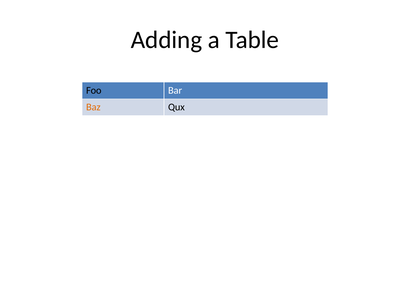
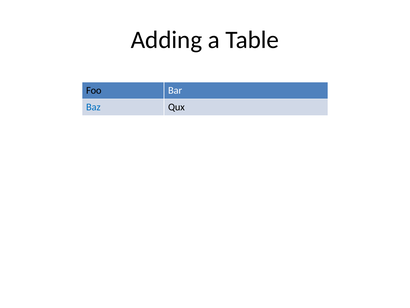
Baz colour: orange -> blue (93, 107)
